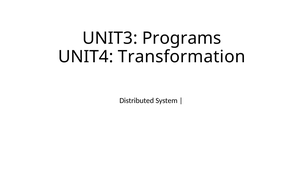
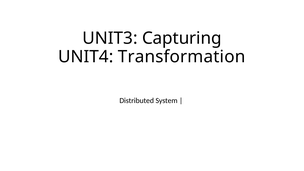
Programs: Programs -> Capturing (182, 38)
